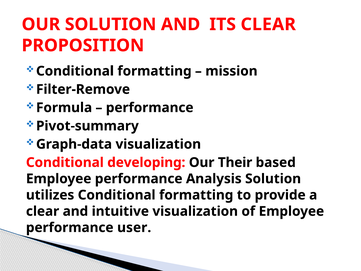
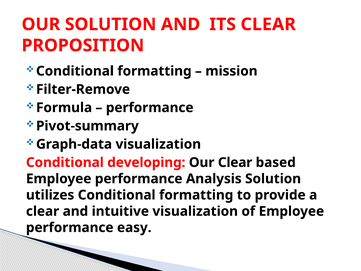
Our Their: Their -> Clear (235, 162)
user: user -> easy (134, 227)
